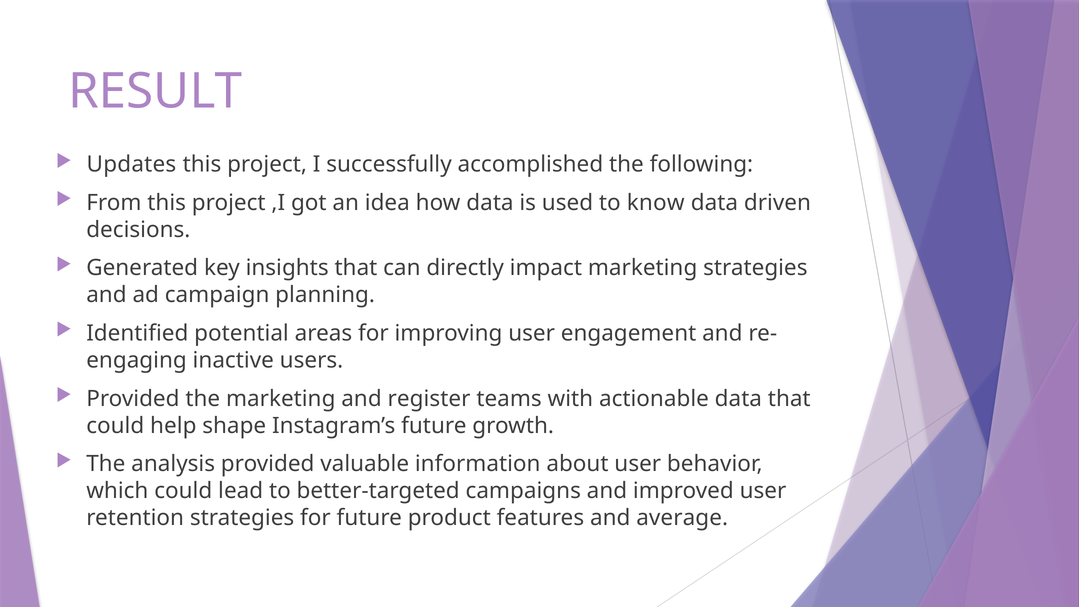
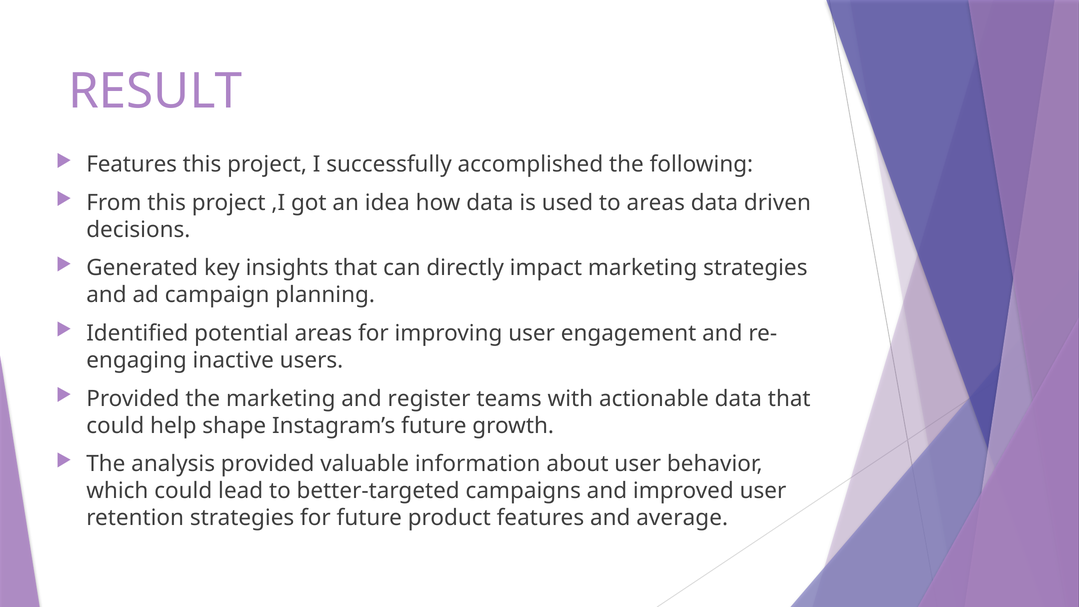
Updates: Updates -> Features (132, 164)
to know: know -> areas (656, 203)
